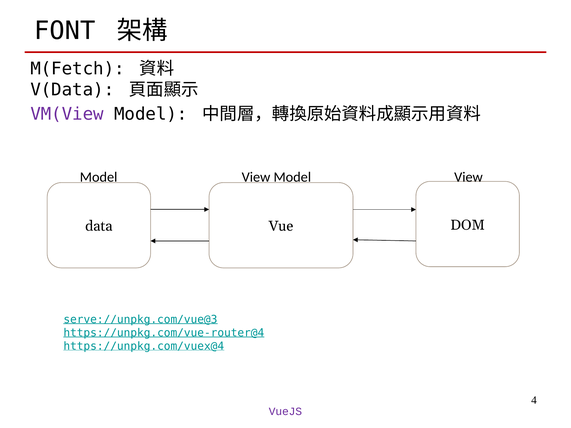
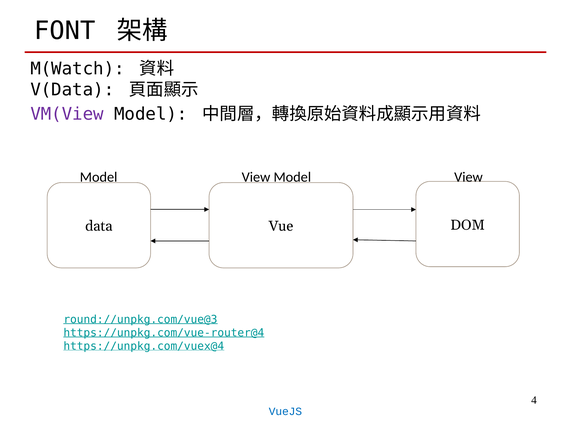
M(Fetch: M(Fetch -> M(Watch (78, 69)
serve://unpkg.com/vue@3: serve://unpkg.com/vue@3 -> round://unpkg.com/vue@3 (140, 320)
VueJS colour: purple -> blue (285, 412)
